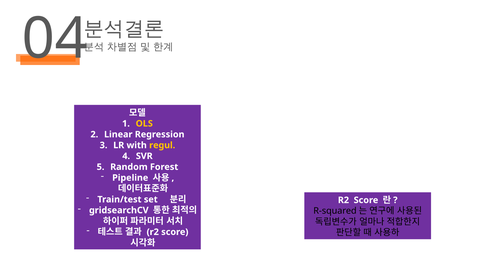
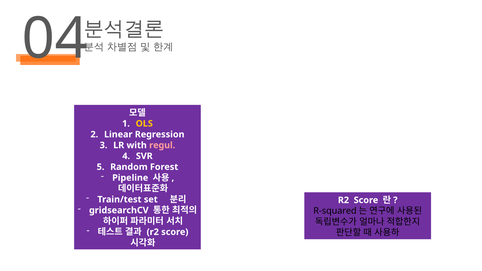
regul colour: yellow -> pink (162, 145)
